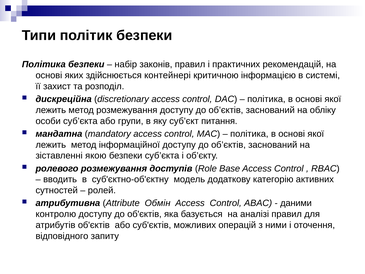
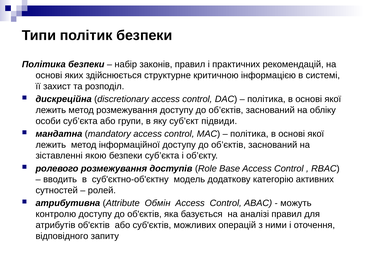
контейнері: контейнері -> структурне (168, 75)
питання: питання -> підвиди (219, 121)
даними: даними -> можуть (296, 203)
